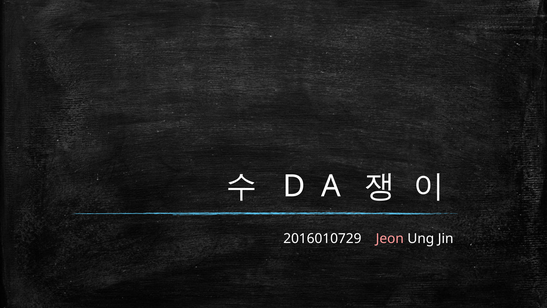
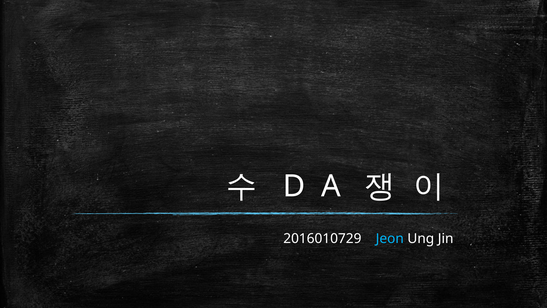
Jeon colour: pink -> light blue (390, 238)
